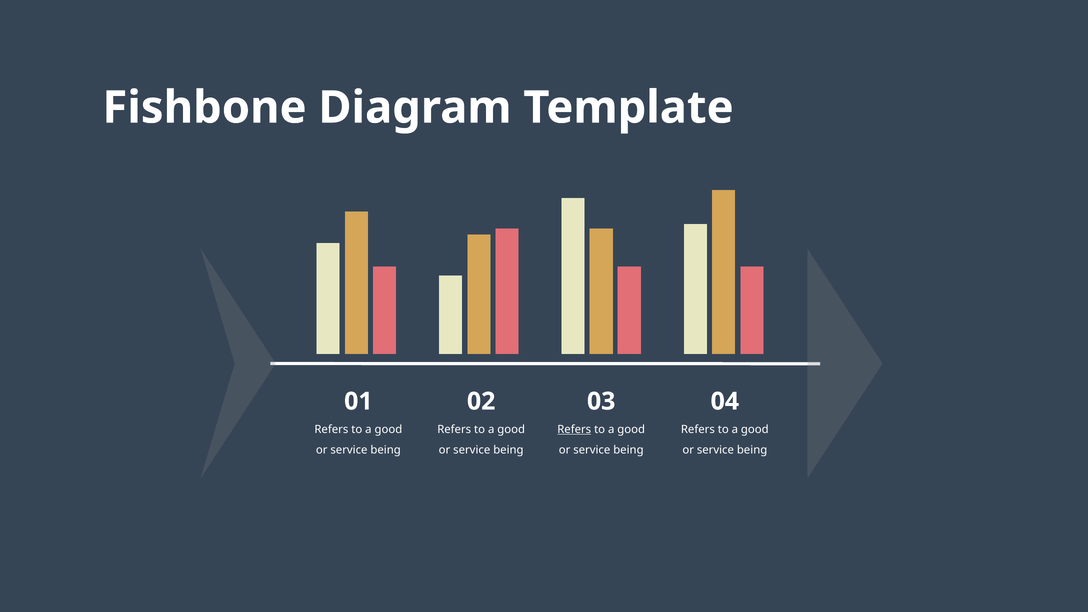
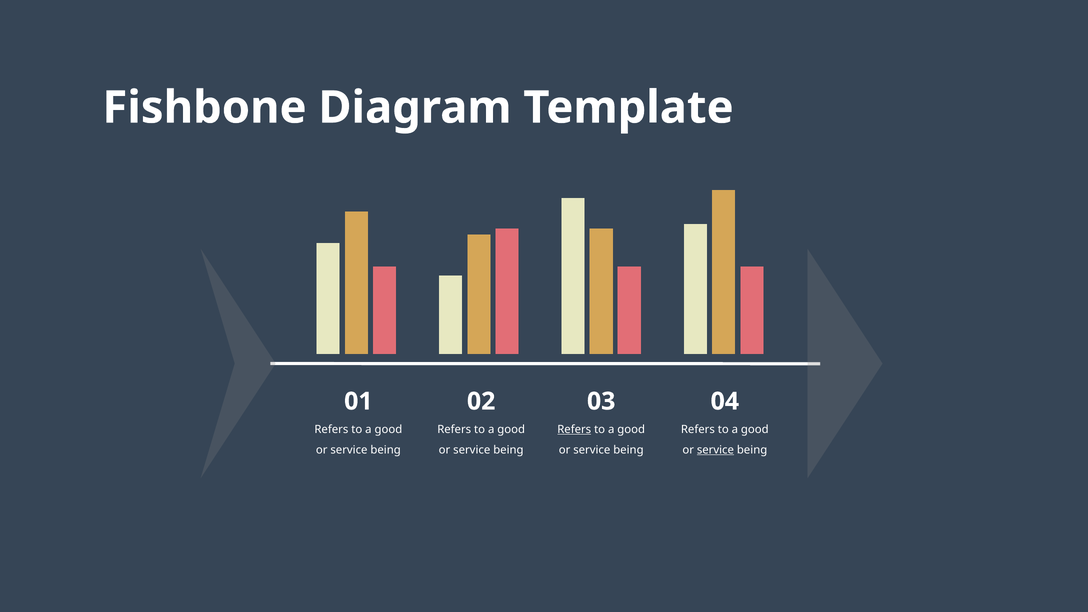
service underline: none -> present (715, 450)
